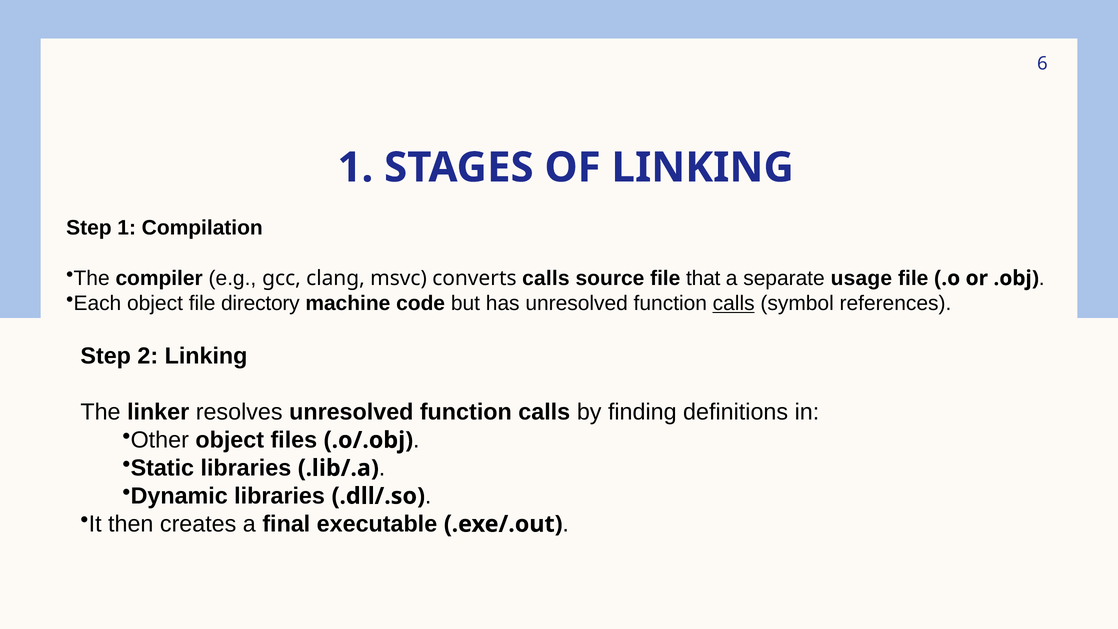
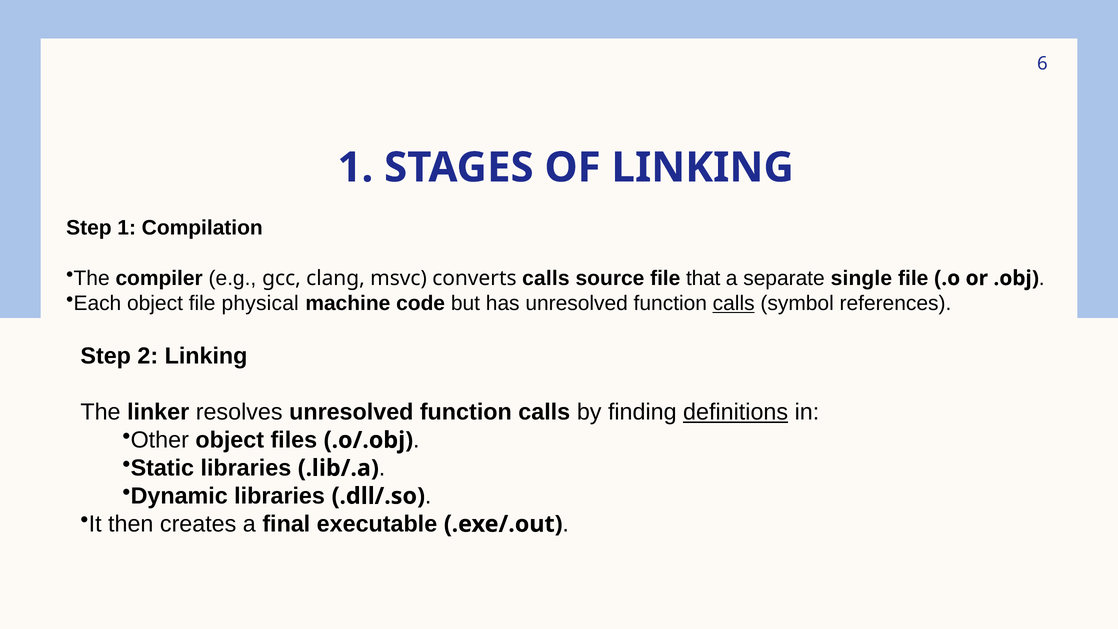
usage: usage -> single (861, 278)
directory: directory -> physical (260, 303)
definitions underline: none -> present (736, 412)
